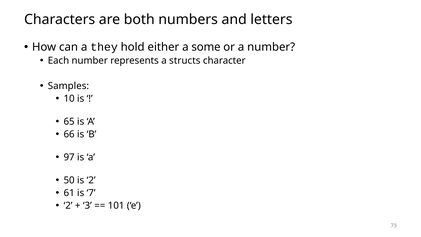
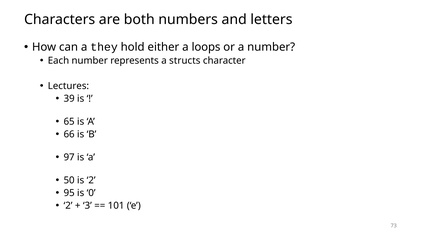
some: some -> loops (206, 47)
Samples: Samples -> Lectures (68, 86)
10: 10 -> 39 (69, 98)
61: 61 -> 95 (69, 193)
7: 7 -> 0 (91, 193)
